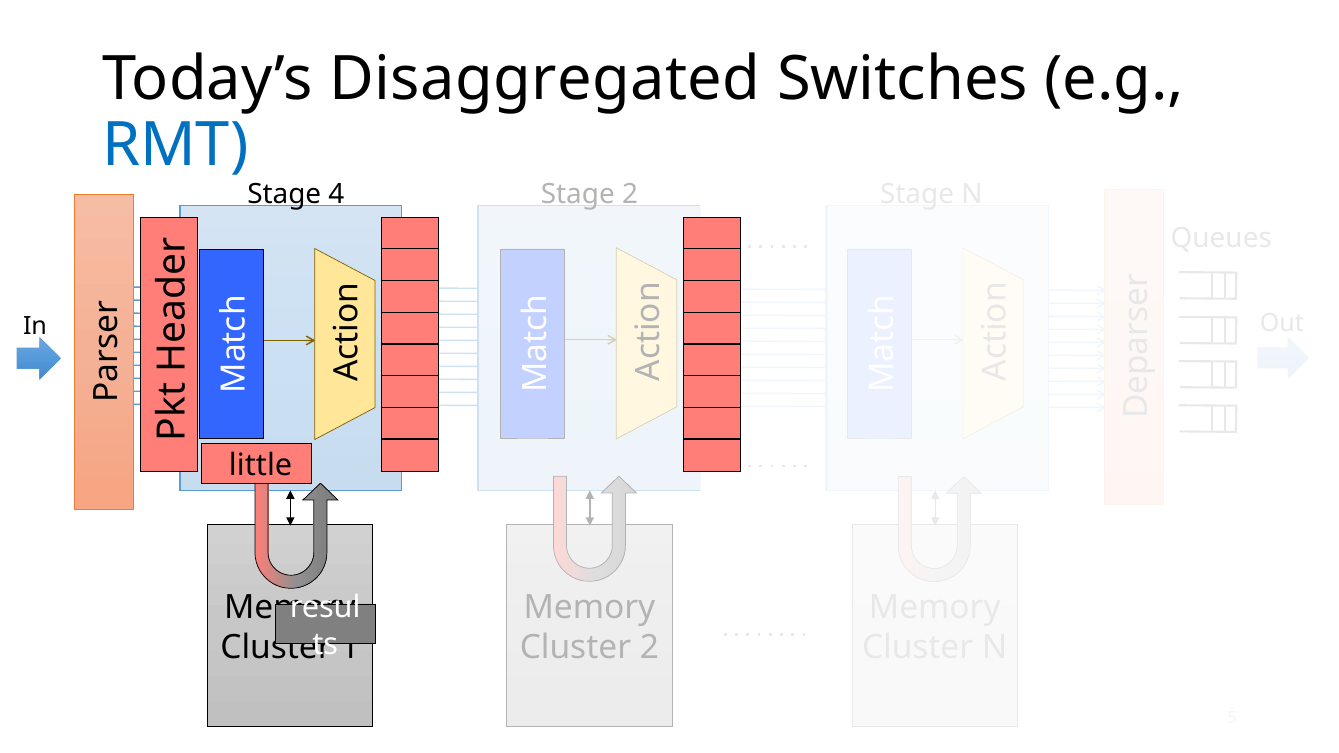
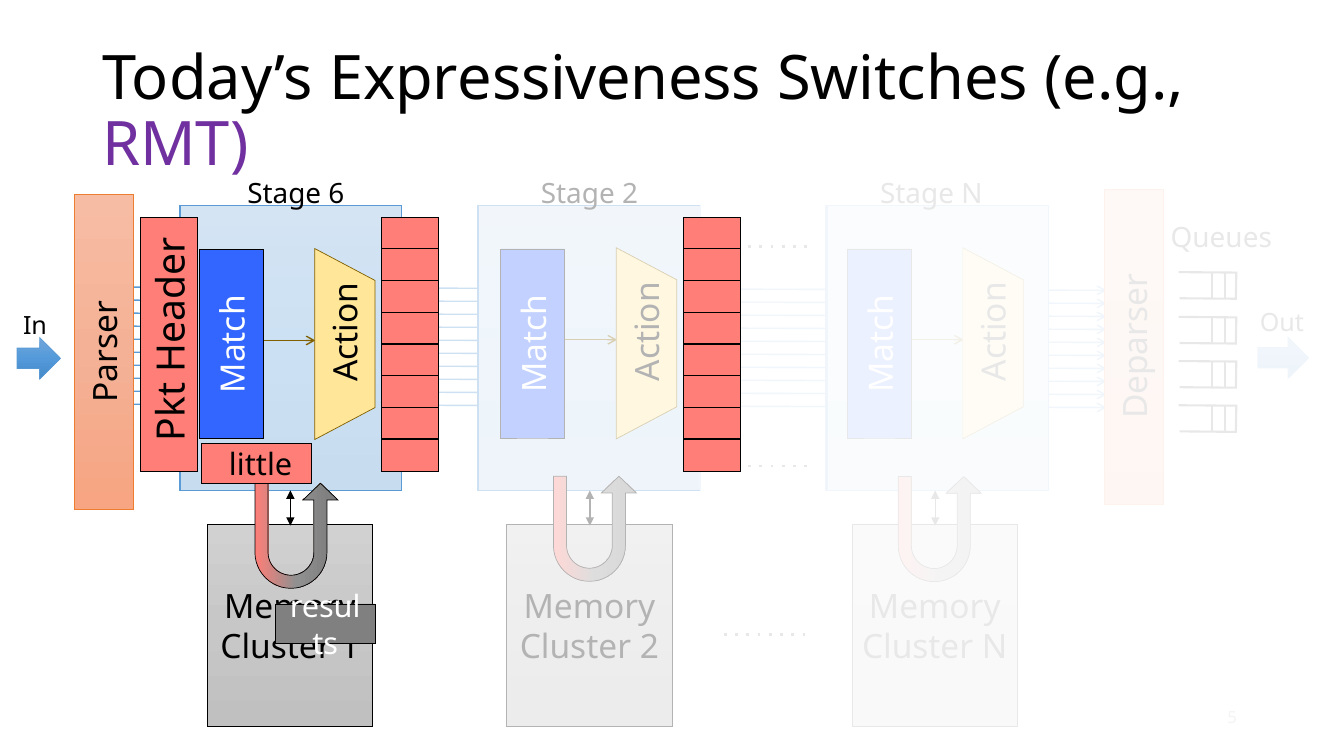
Disaggregated: Disaggregated -> Expressiveness (545, 79)
RMT colour: blue -> purple (175, 146)
4: 4 -> 6 (336, 195)
